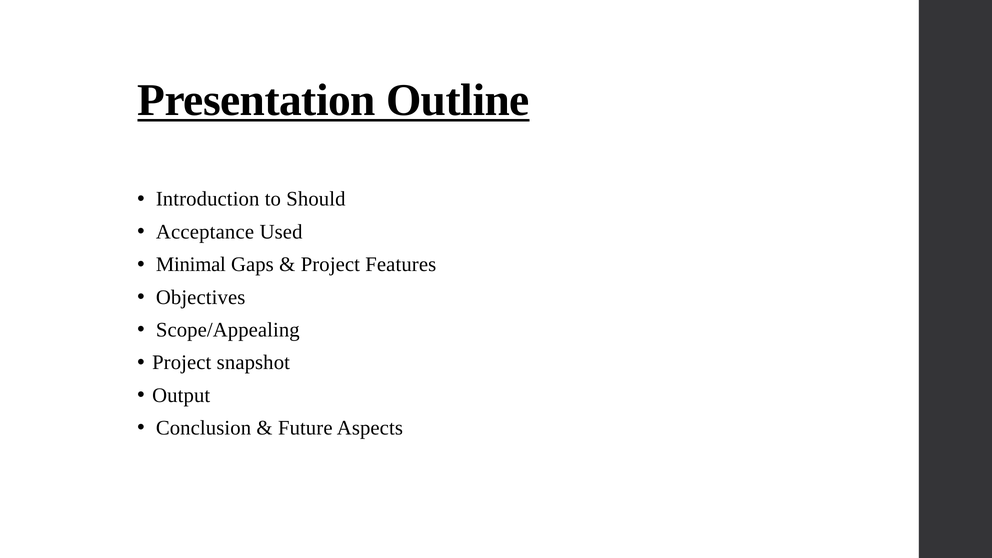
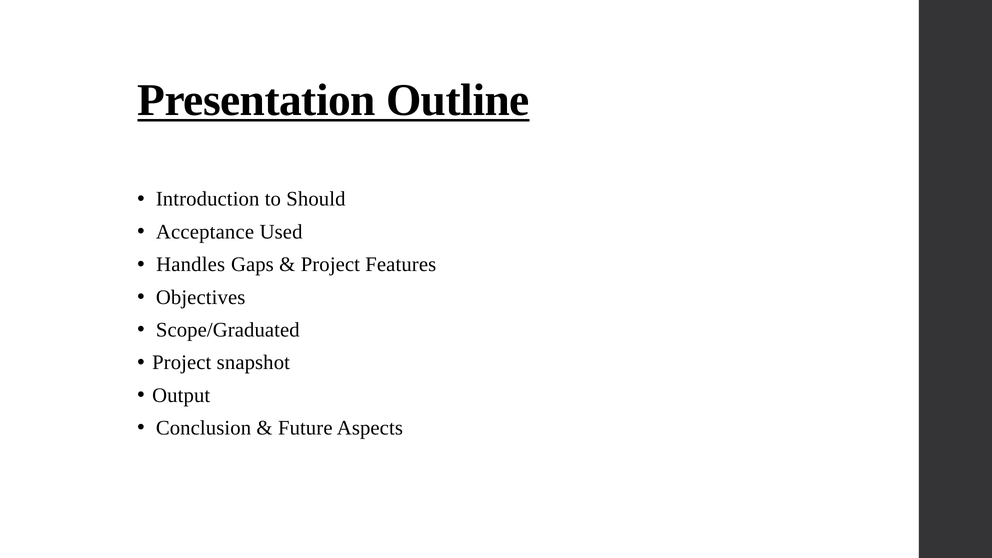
Minimal: Minimal -> Handles (191, 265)
Scope/Appealing: Scope/Appealing -> Scope/Graduated (228, 330)
